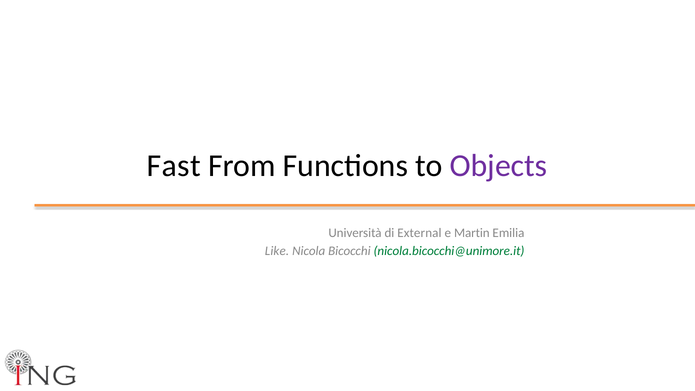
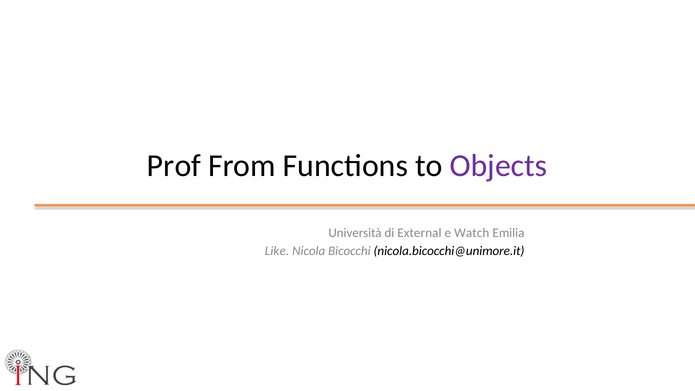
Fast: Fast -> Prof (174, 166)
Martin: Martin -> Watch (472, 233)
nicola.bicocchi@unimore.it colour: green -> black (449, 251)
